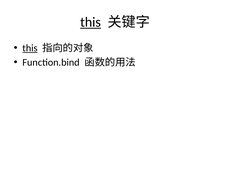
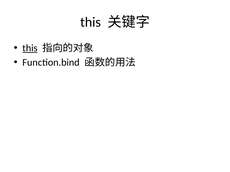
this underline: present -> none (91, 22)
